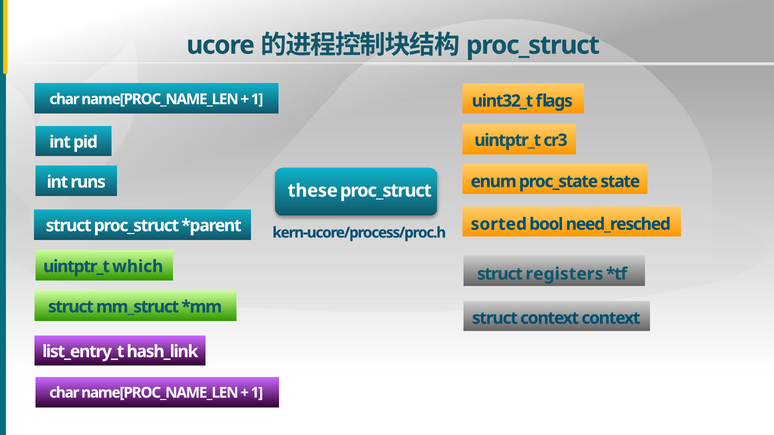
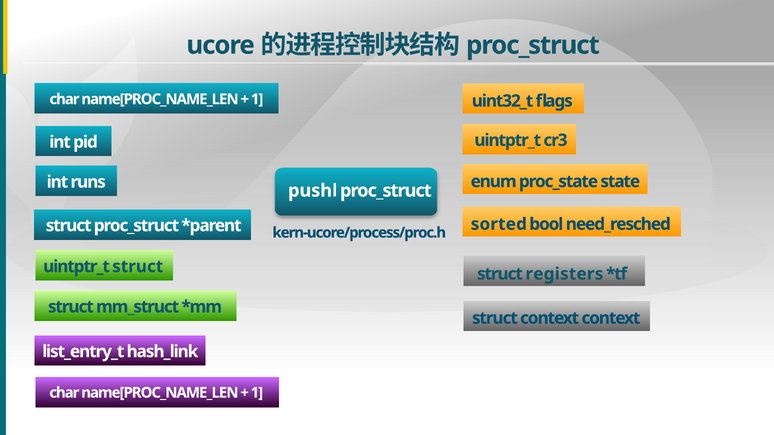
these: these -> pushl (313, 191)
uintptr_t which: which -> struct (138, 267)
